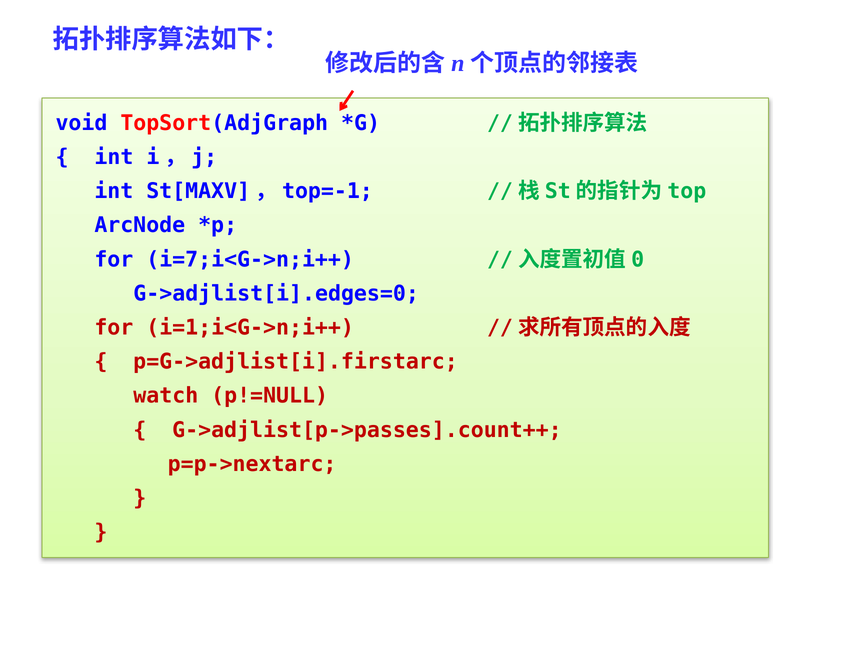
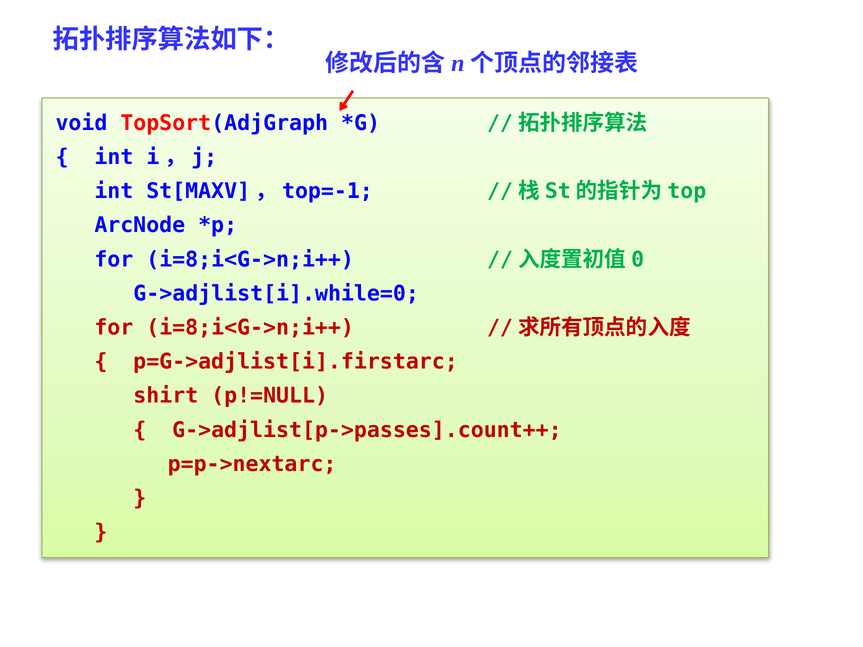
i=7;i<G->n;i++: i=7;i<G->n;i++ -> i=8;i<G->n;i++ (250, 260)
G->adjlist[i].edges=0: G->adjlist[i].edges=0 -> G->adjlist[i].while=0 (276, 294)
i=1;i<G->n;i++: i=1;i<G->n;i++ -> i=8;i<G->n;i++ (250, 328)
watch: watch -> shirt (166, 396)
